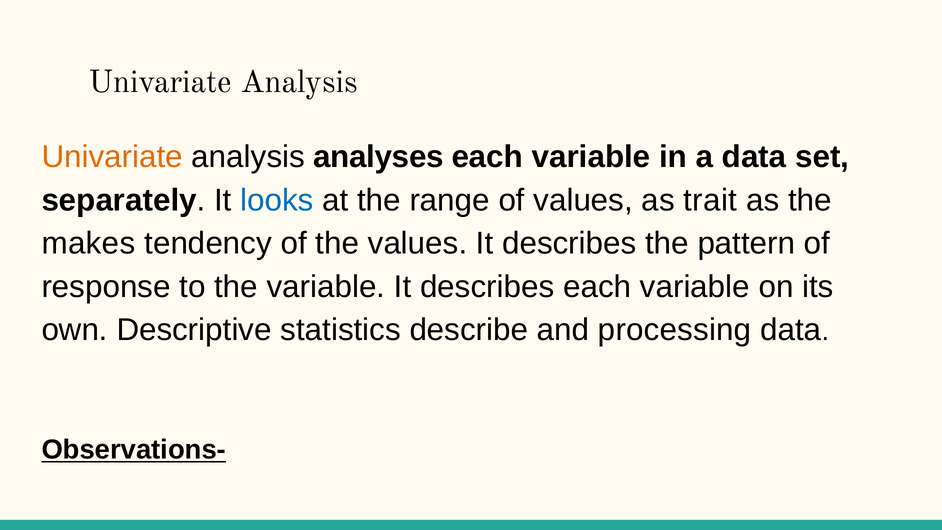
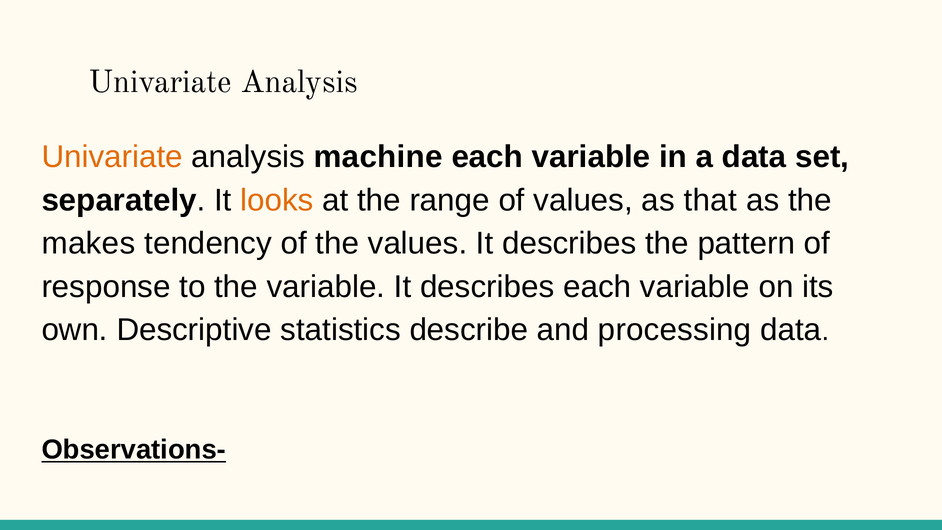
analyses: analyses -> machine (378, 157)
looks colour: blue -> orange (277, 200)
trait: trait -> that (710, 200)
